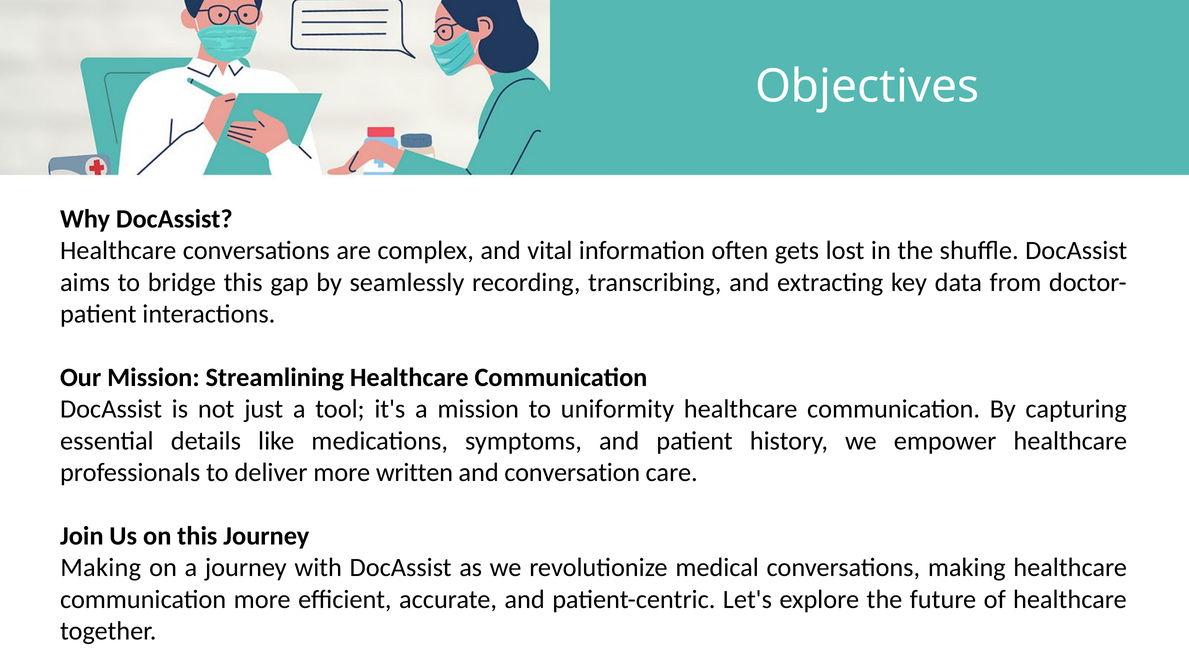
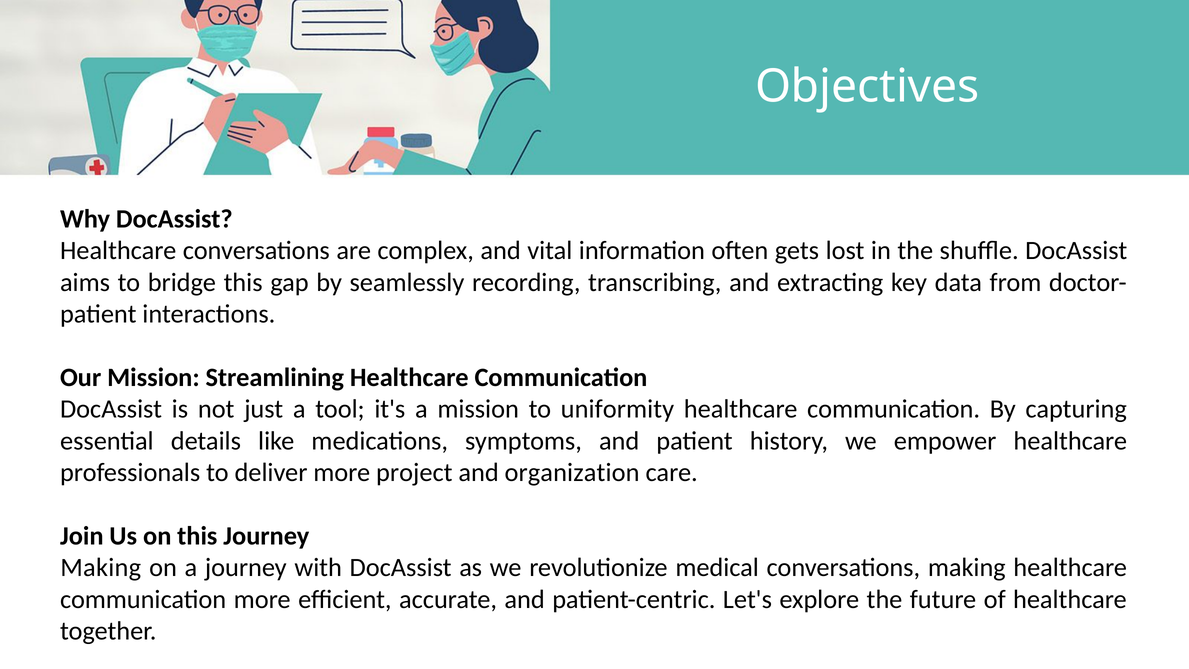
written: written -> project (414, 472)
conversation: conversation -> organization (572, 472)
